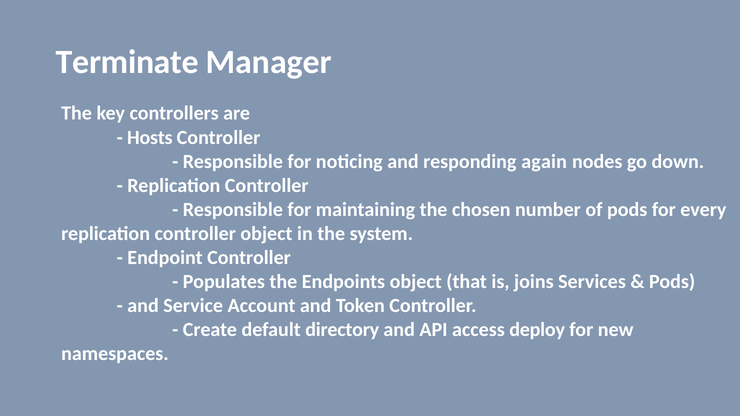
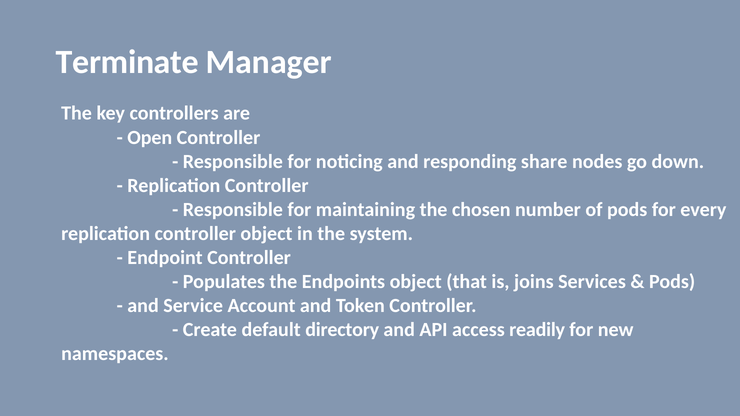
Hosts: Hosts -> Open (150, 137)
again: again -> share (544, 162)
deploy: deploy -> readily (537, 330)
